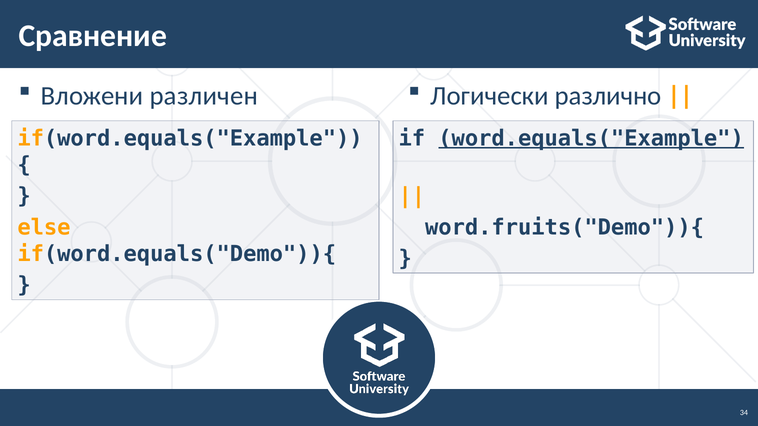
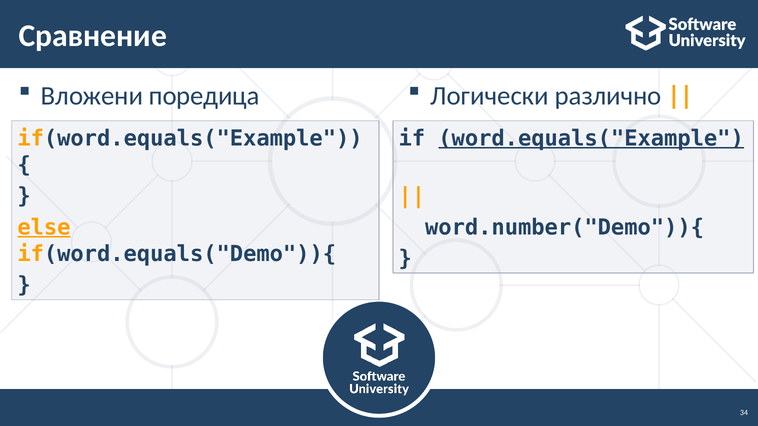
различен: различен -> поредица (204, 96)
else underline: none -> present (44, 228)
word.fruits("Demo")){: word.fruits("Demo")){ -> word.number("Demo")){ (565, 228)
